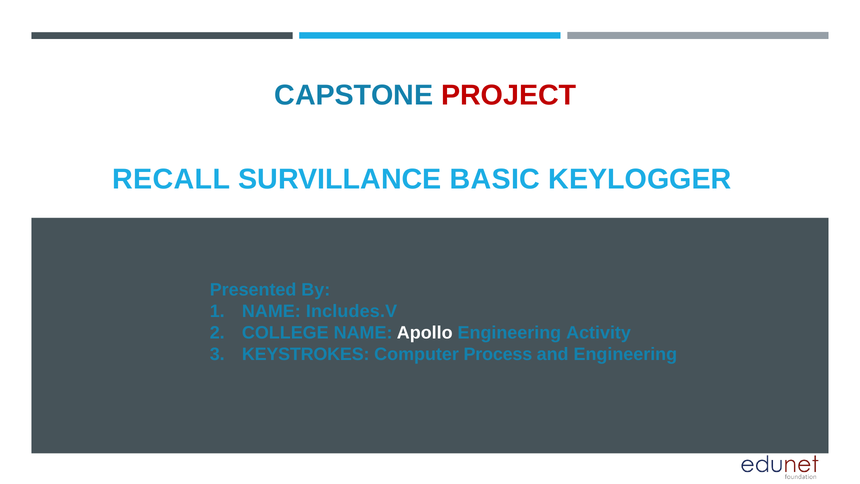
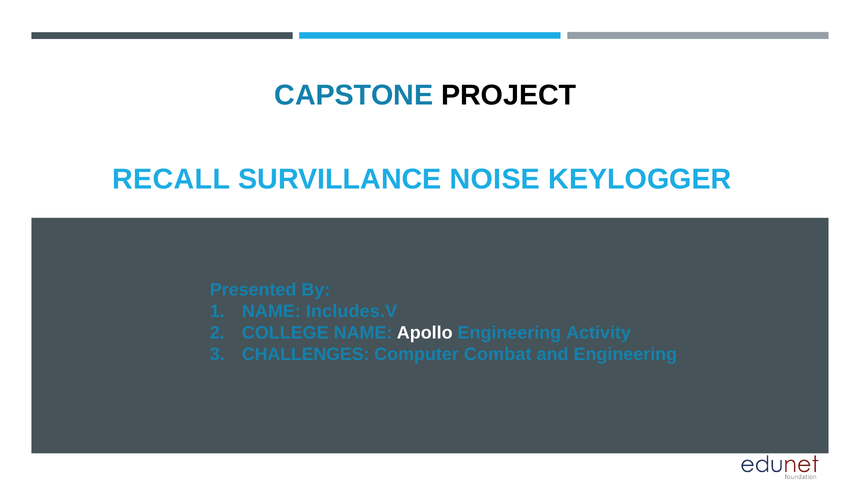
PROJECT colour: red -> black (509, 95)
BASIC: BASIC -> NOISE (495, 179)
KEYSTROKES: KEYSTROKES -> CHALLENGES (306, 354)
Process: Process -> Combat (498, 354)
